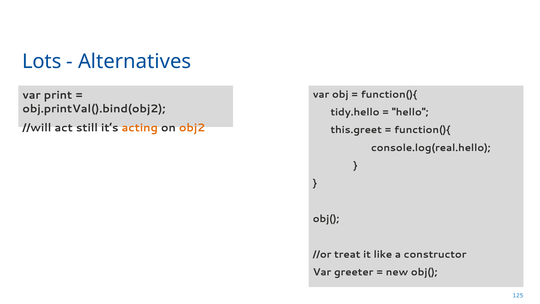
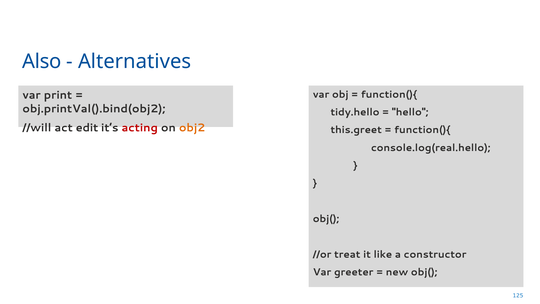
Lots: Lots -> Also (42, 61)
still: still -> edit (87, 128)
acting colour: orange -> red (140, 128)
